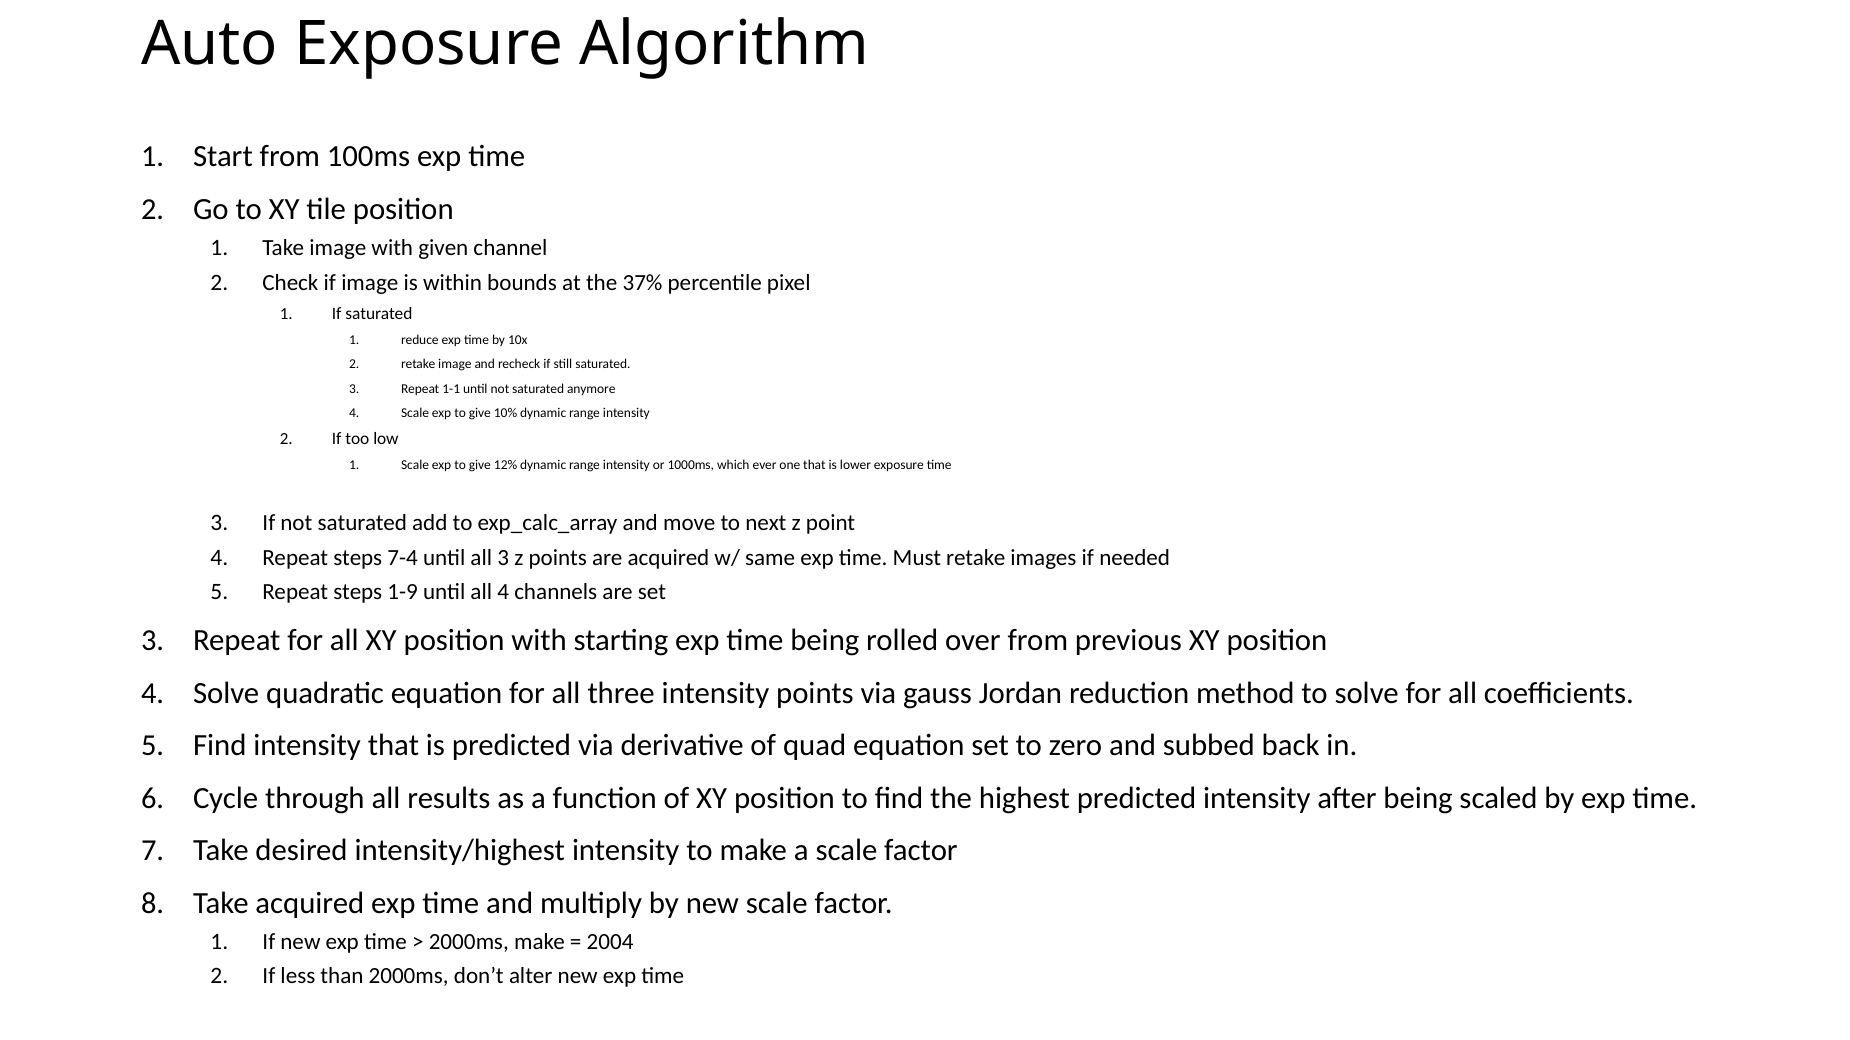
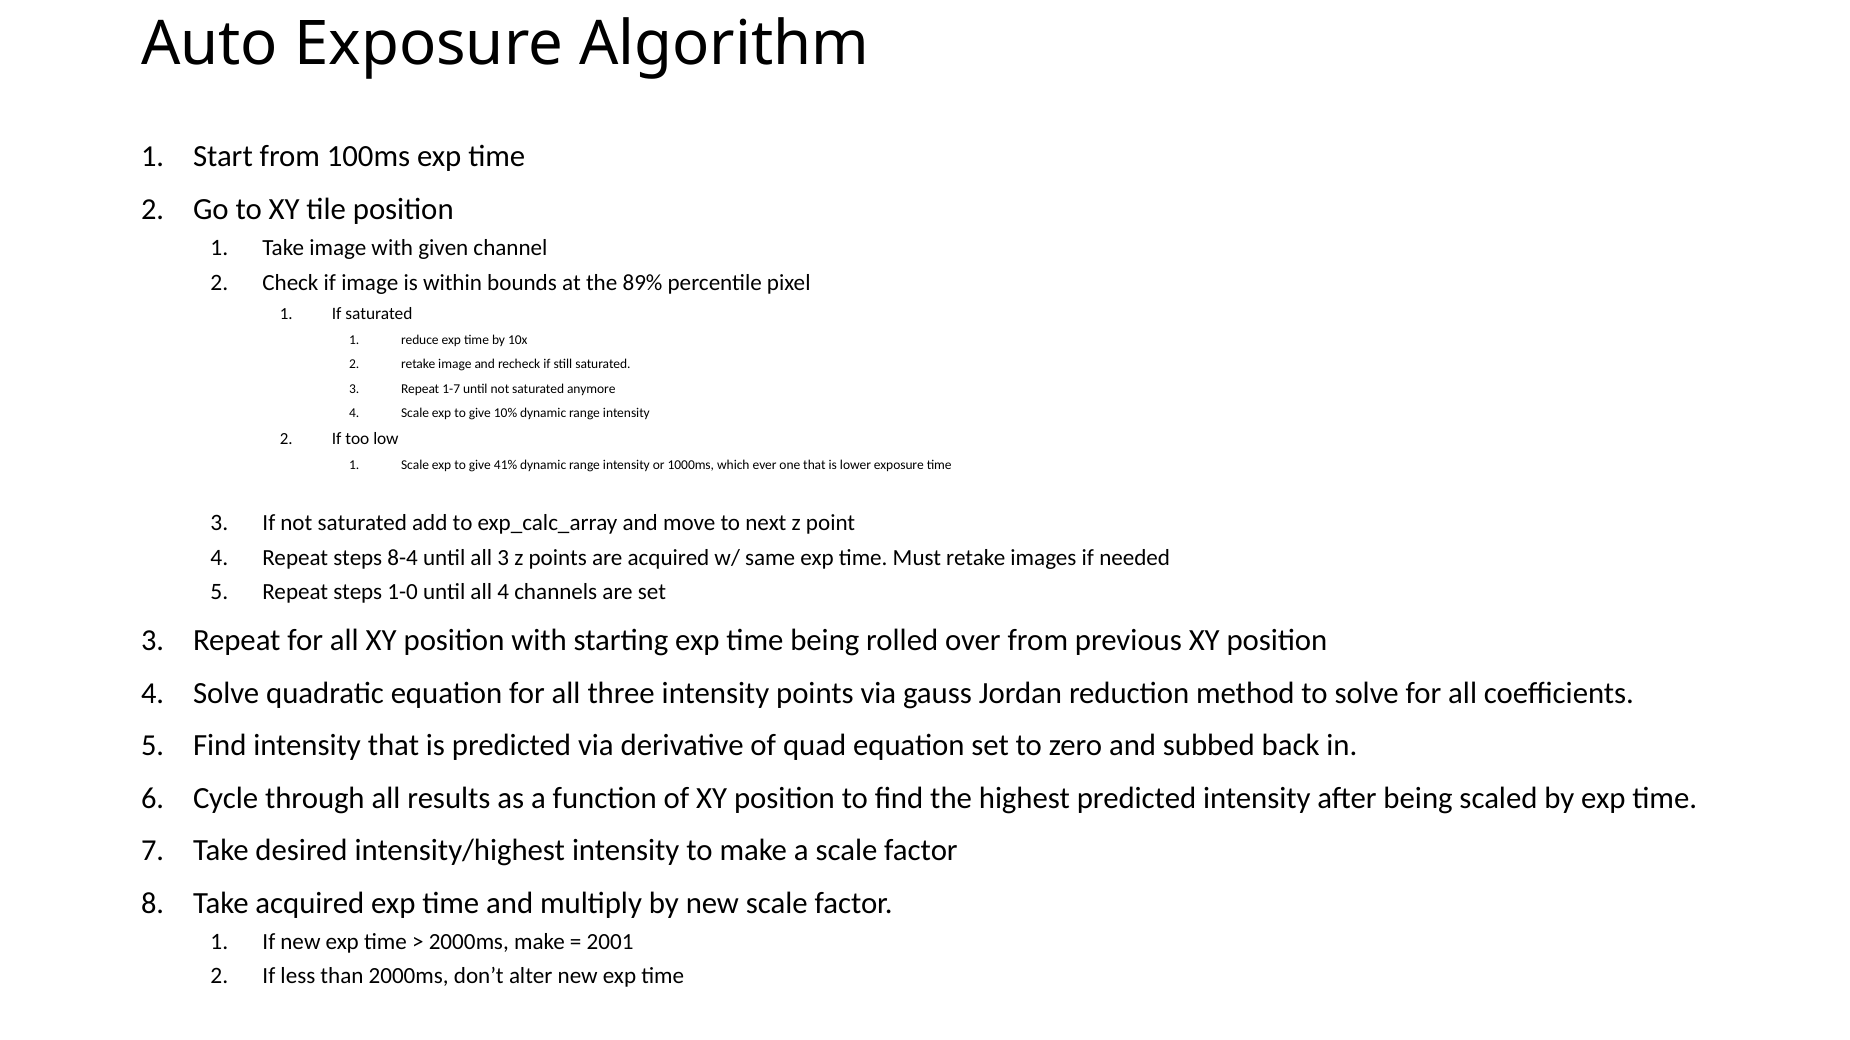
37%: 37% -> 89% (643, 283)
1-1: 1-1 -> 1-7 (451, 389)
12%: 12% -> 41% (506, 466)
7-4: 7-4 -> 8-4 (403, 558)
1-9: 1-9 -> 1-0 (403, 592)
2004: 2004 -> 2001 (610, 942)
